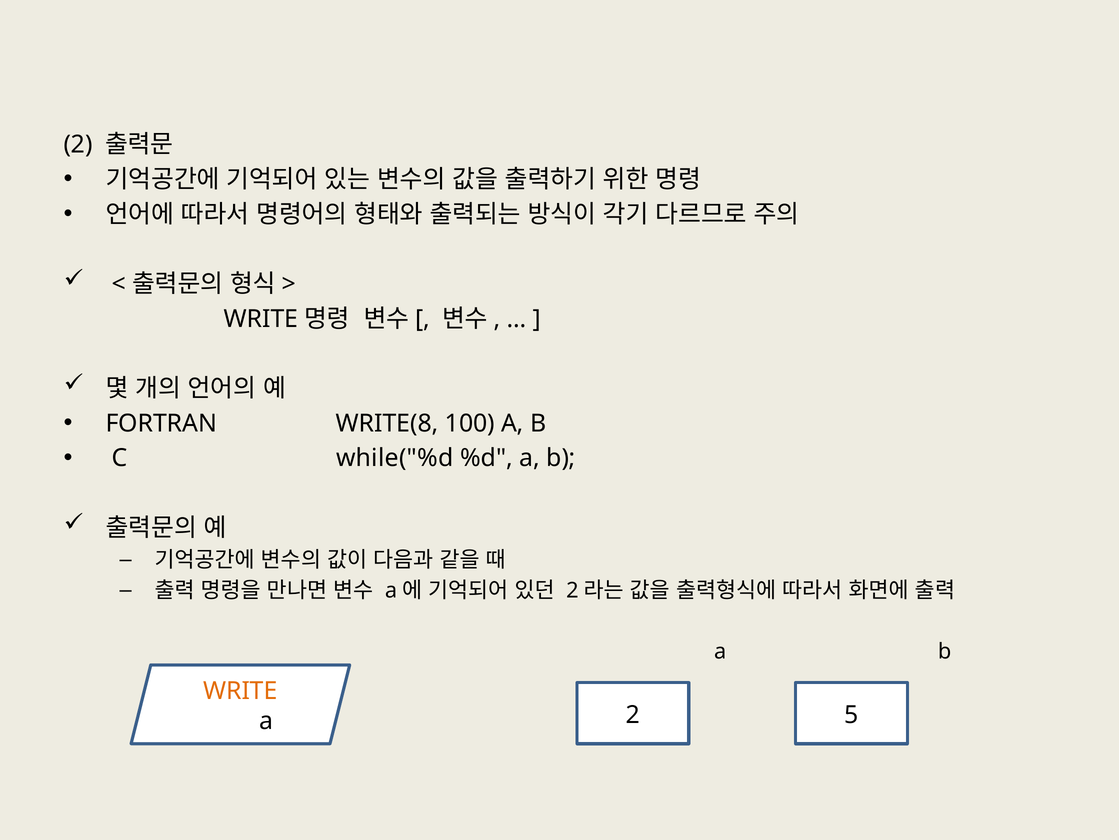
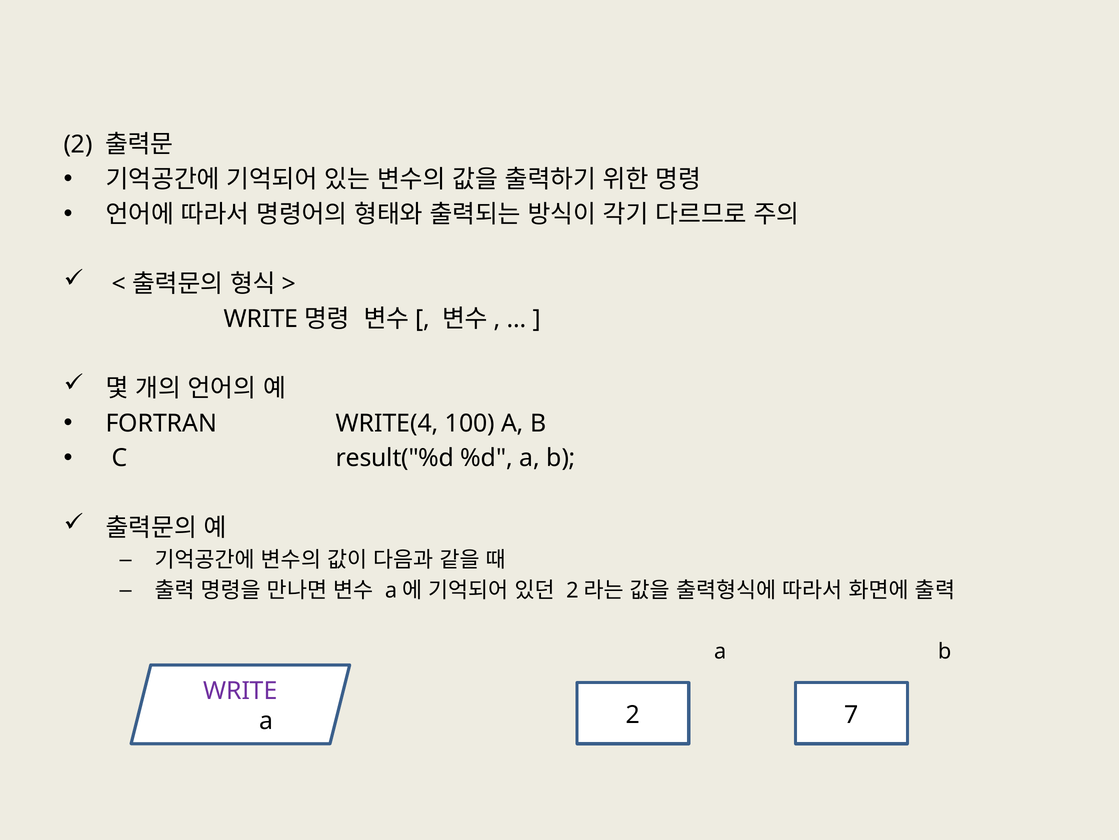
WRITE(8: WRITE(8 -> WRITE(4 (387, 423)
while("%d: while("%d -> result("%d (395, 458)
WRITE colour: orange -> purple (240, 690)
5: 5 -> 7 (851, 714)
